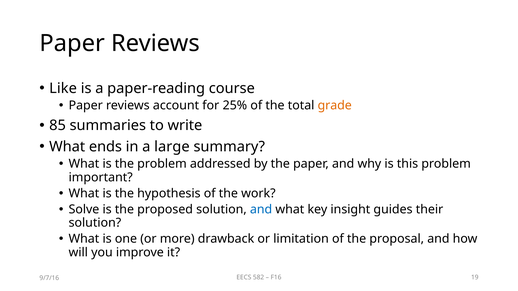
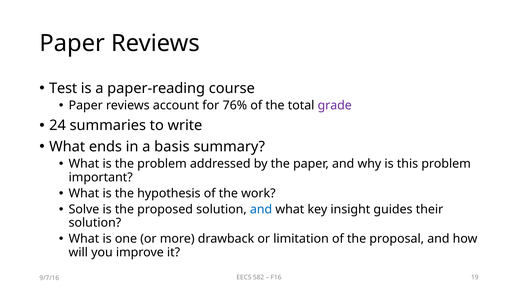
Like: Like -> Test (63, 88)
25%: 25% -> 76% (235, 106)
grade colour: orange -> purple (335, 106)
85: 85 -> 24 (58, 126)
large: large -> basis (172, 147)
